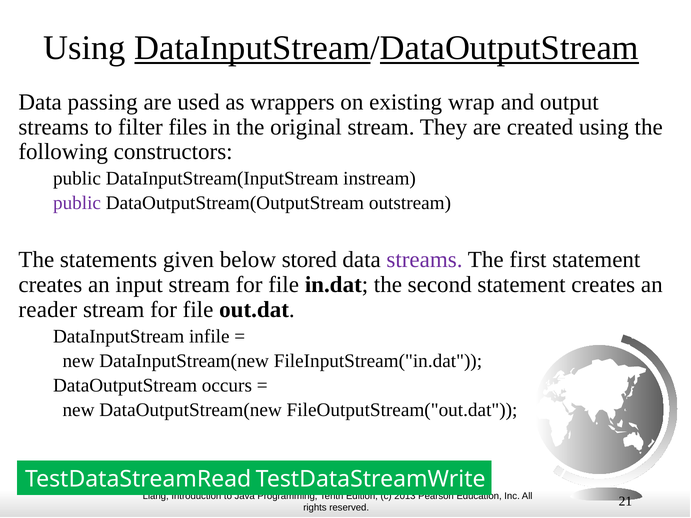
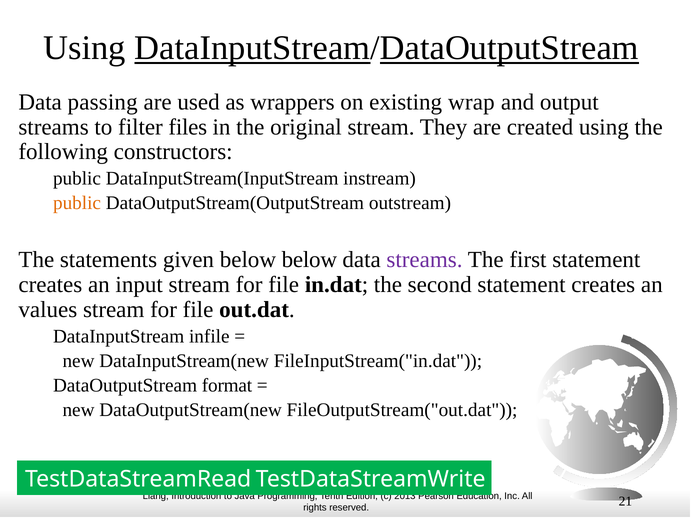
public colour: purple -> orange (77, 203)
below stored: stored -> below (309, 260)
reader: reader -> values (48, 310)
occurs: occurs -> format (227, 385)
